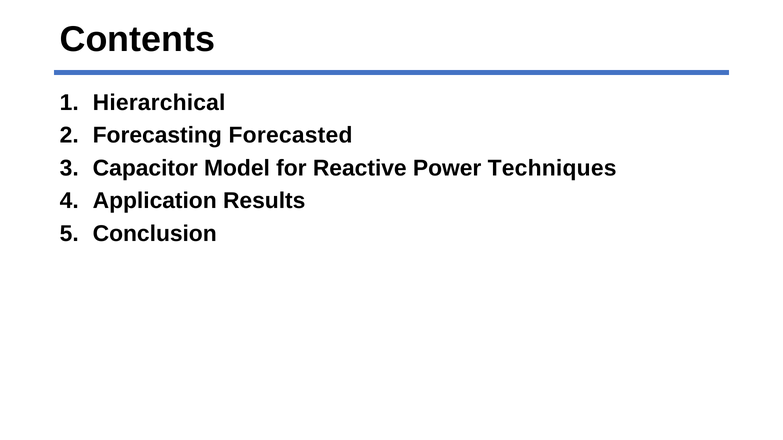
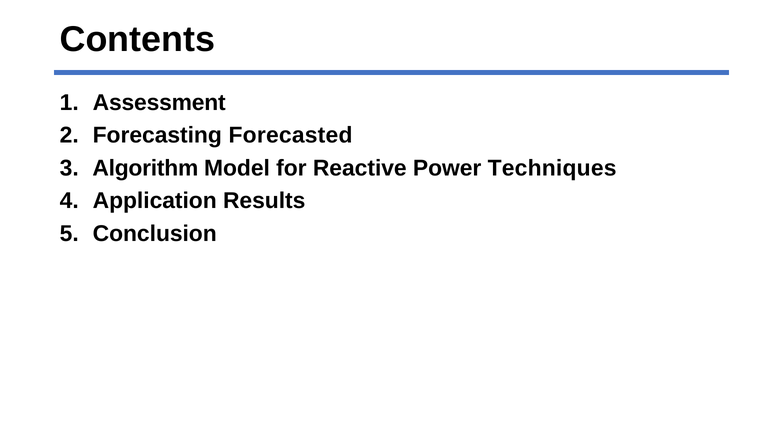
Hierarchical: Hierarchical -> Assessment (159, 103)
Capacitor: Capacitor -> Algorithm (145, 168)
